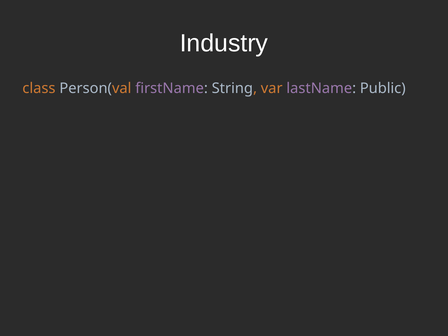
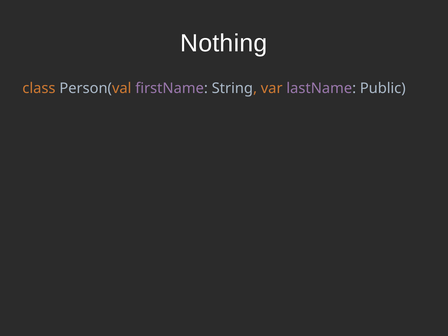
Industry: Industry -> Nothing (224, 43)
